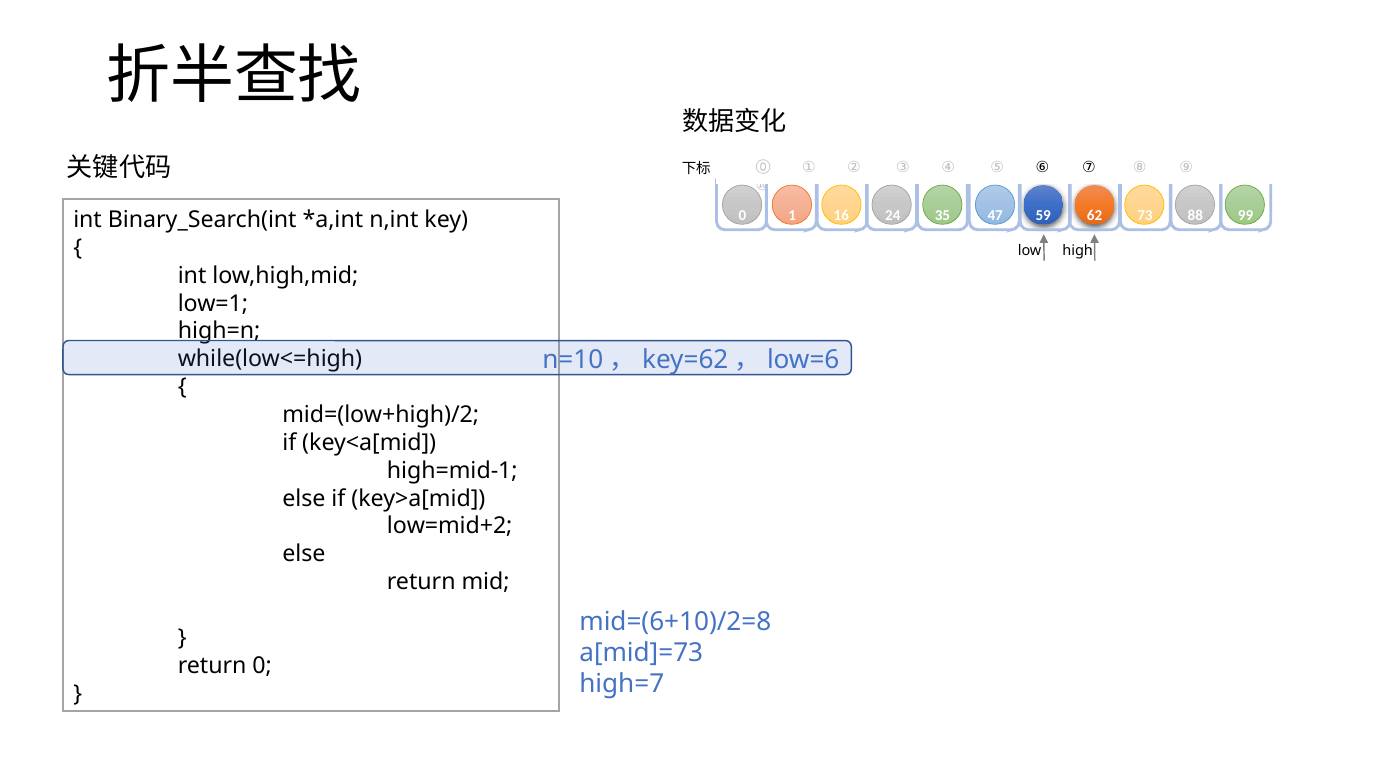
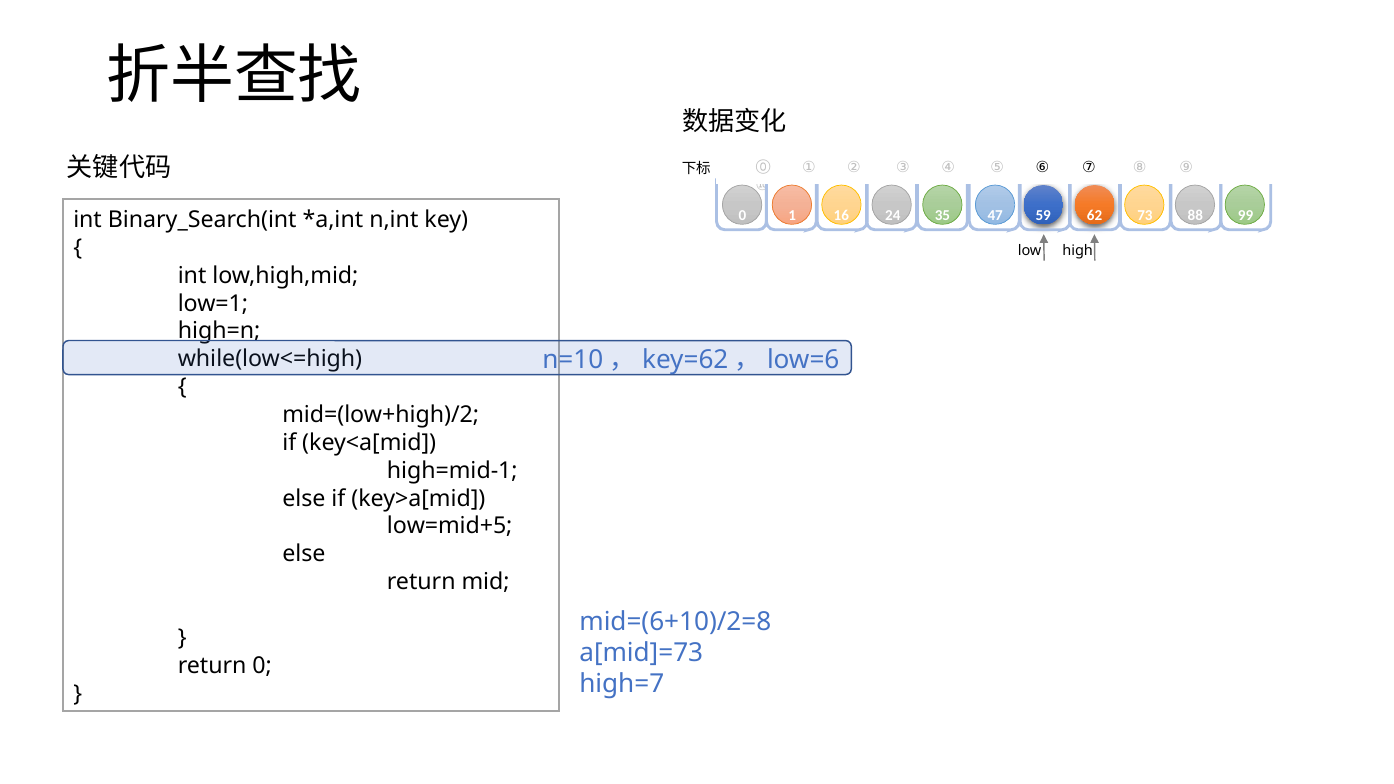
low=mid+2: low=mid+2 -> low=mid+5 (450, 526)
